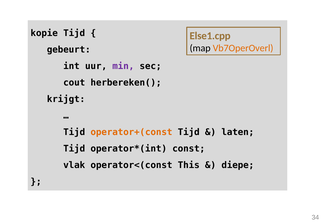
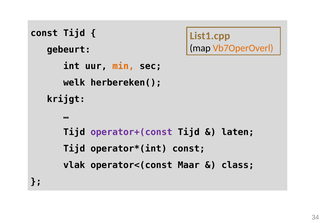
kopie: kopie -> const (44, 33)
Else1.cpp: Else1.cpp -> List1.cpp (210, 36)
min colour: purple -> orange (123, 66)
cout: cout -> welk (74, 83)
operator+(const colour: orange -> purple (131, 132)
This: This -> Maar (189, 165)
diepe: diepe -> class (238, 165)
